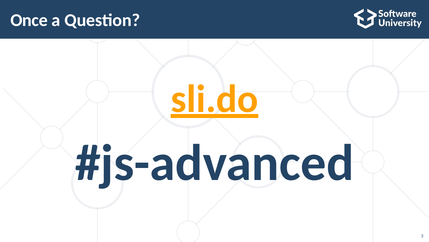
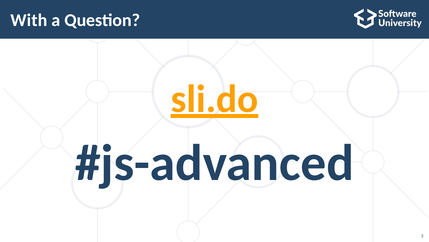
Once: Once -> With (29, 20)
